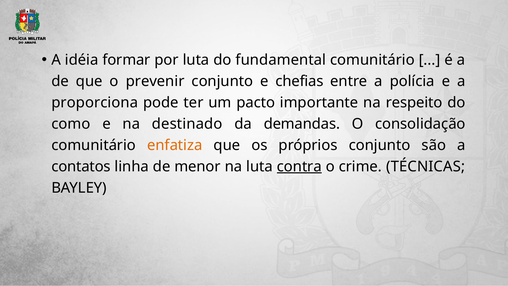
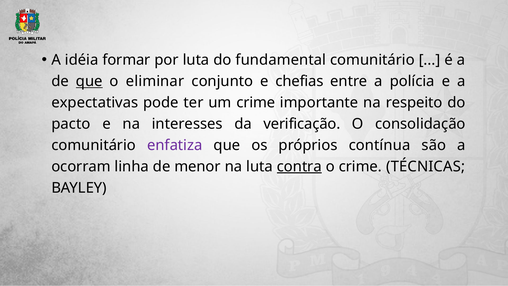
que underline: none -> present (89, 81)
prevenir: prevenir -> eliminar (155, 81)
proporciona: proporciona -> expectativas (95, 102)
um pacto: pacto -> crime (256, 102)
como: como -> pacto (71, 124)
destinado: destinado -> interesses (187, 124)
demandas: demandas -> verificação (302, 124)
enfatiza colour: orange -> purple (175, 145)
próprios conjunto: conjunto -> contínua (380, 145)
contatos: contatos -> ocorram (81, 166)
